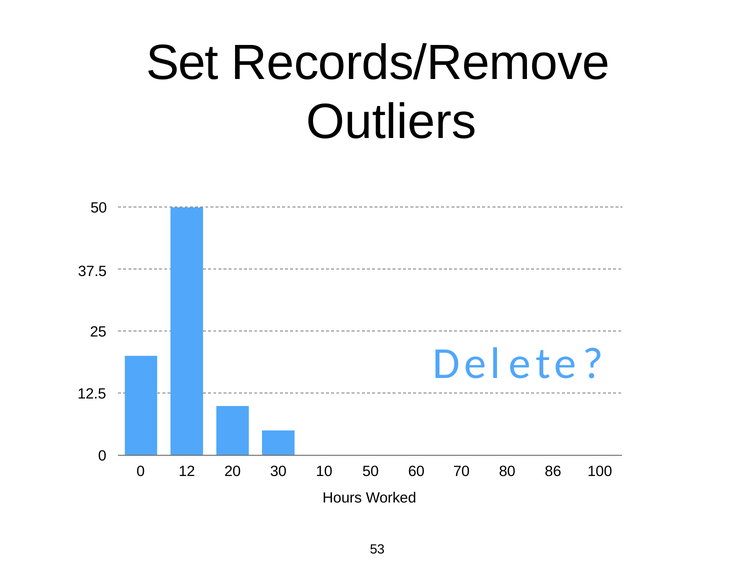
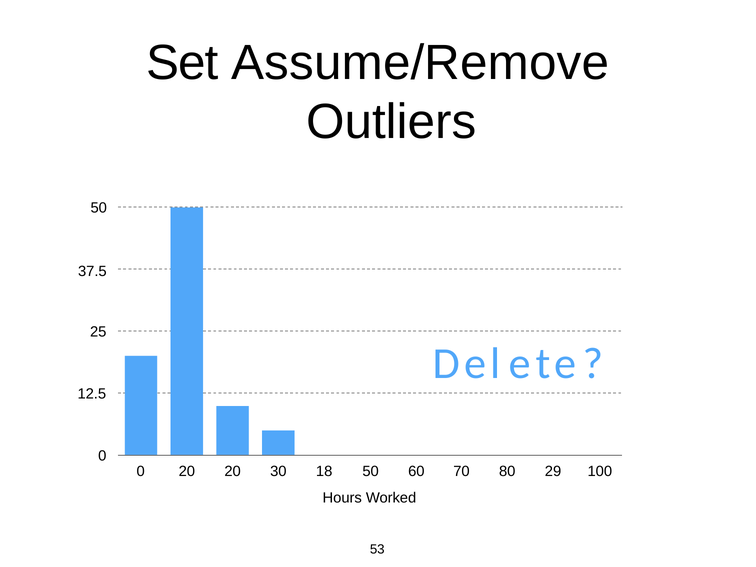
Records/Remove: Records/Remove -> Assume/Remove (420, 63)
0 12: 12 -> 20 (187, 471)
10: 10 -> 18 (324, 471)
86: 86 -> 29 (553, 471)
